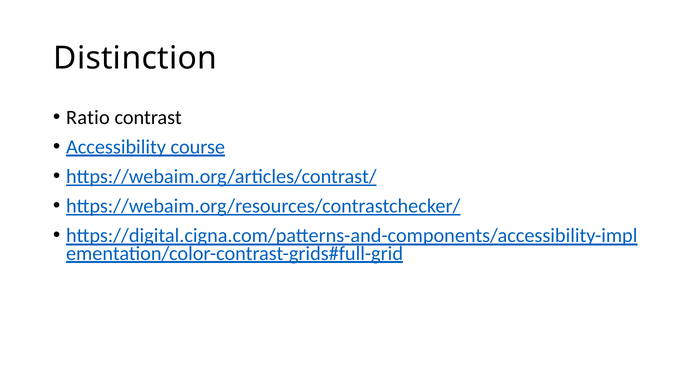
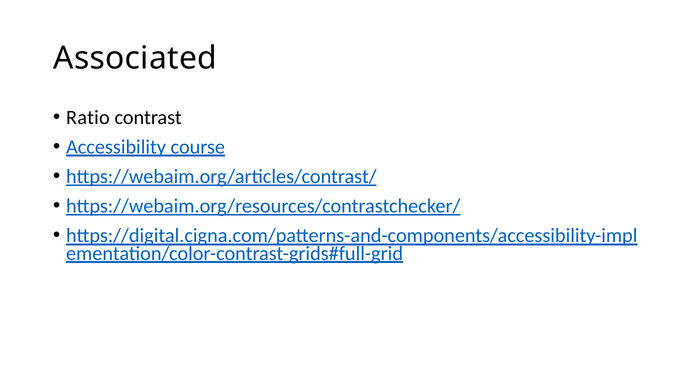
Distinction: Distinction -> Associated (135, 58)
